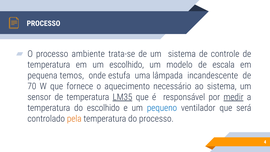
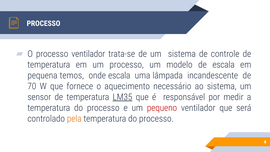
processo ambiente: ambiente -> ventilador (88, 54)
um escolhido: escolhido -> processo (127, 65)
onde estufa: estufa -> escala (119, 75)
medir underline: present -> none (233, 97)
escolhido: escolhido -> processo (103, 108)
pequeno colour: blue -> red (162, 108)
